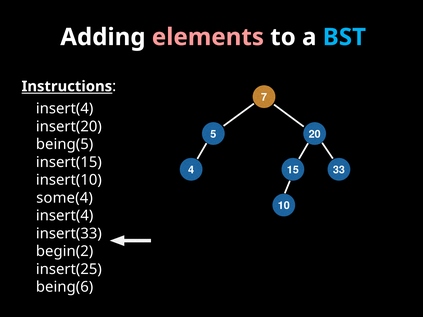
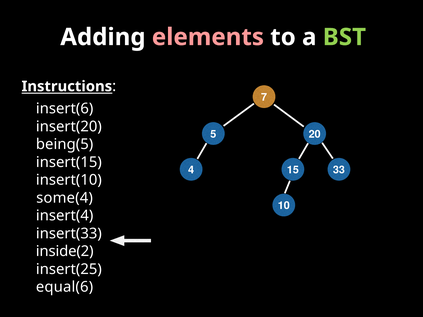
BST colour: light blue -> light green (344, 37)
insert(4: insert(4 -> insert(6 (65, 109)
begin(2: begin(2 -> inside(2 (65, 251)
being(6: being(6 -> equal(6 (65, 287)
